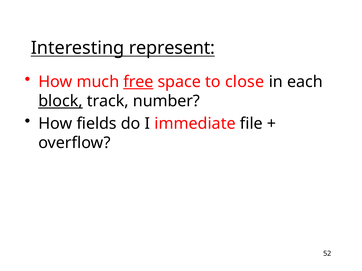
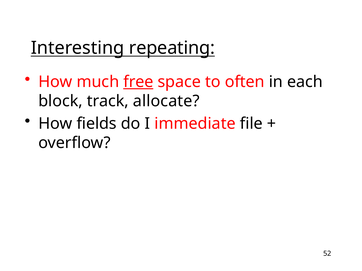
represent: represent -> repeating (172, 48)
close: close -> often (245, 82)
block underline: present -> none (61, 101)
number: number -> allocate (166, 101)
